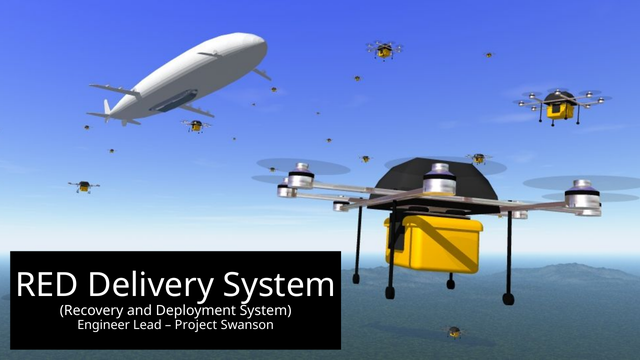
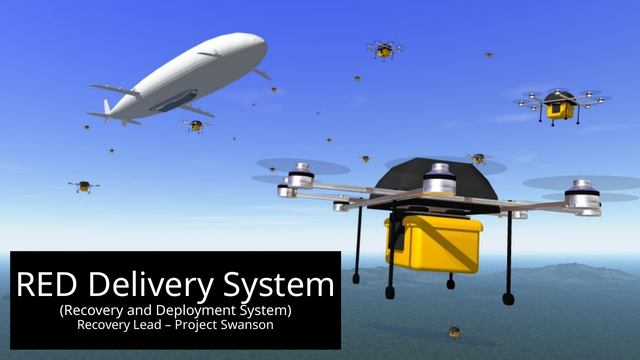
Engineer: Engineer -> Recovery (104, 325)
